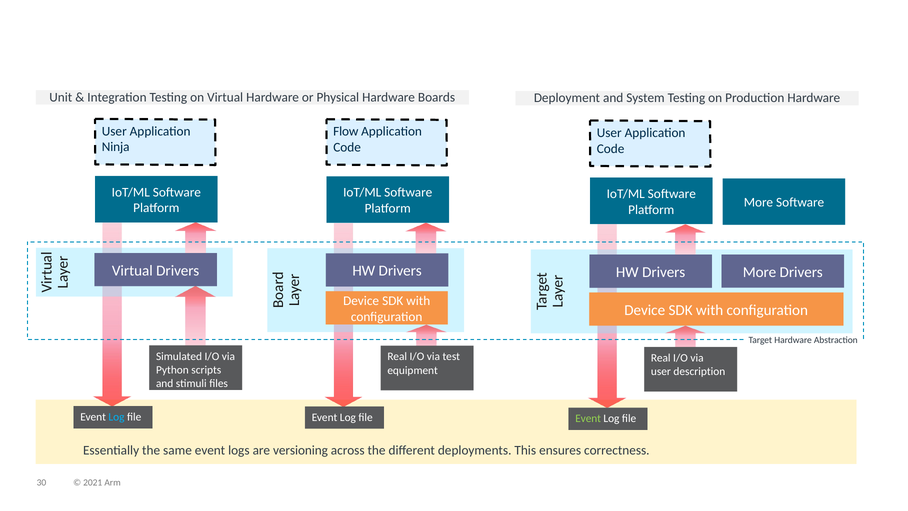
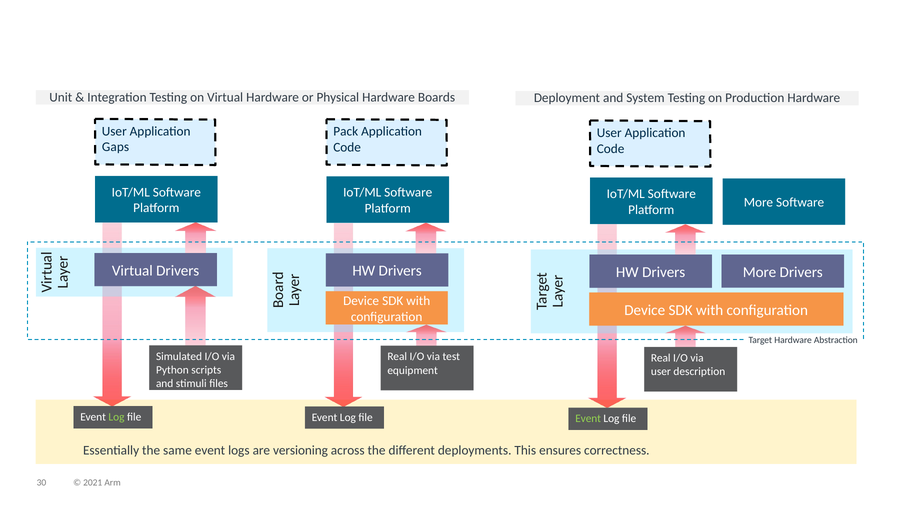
Flow: Flow -> Pack (346, 131)
Ninja: Ninja -> Gaps (116, 147)
Log colour: light blue -> light green (116, 417)
